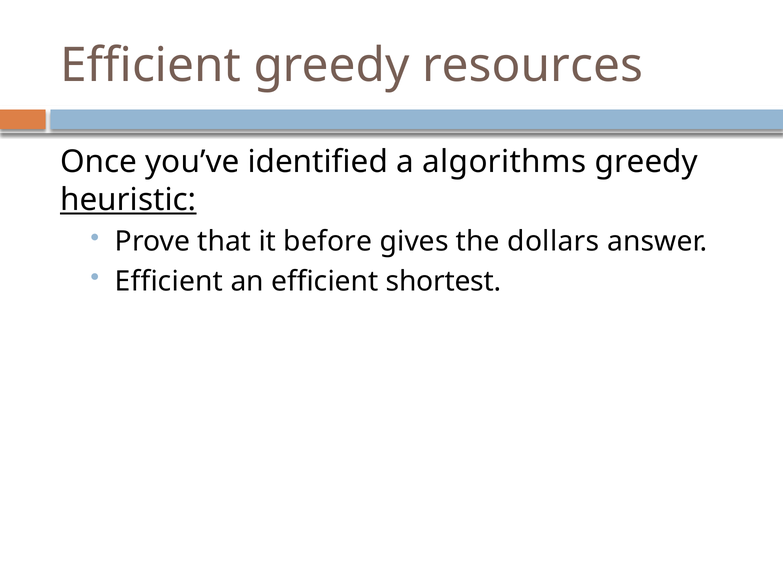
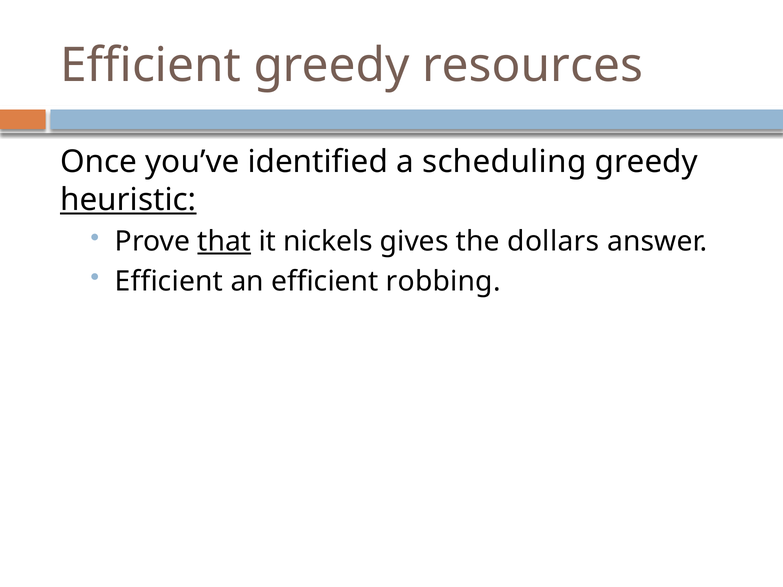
algorithms: algorithms -> scheduling (504, 162)
that underline: none -> present (224, 242)
before: before -> nickels (328, 242)
shortest: shortest -> robbing (443, 281)
